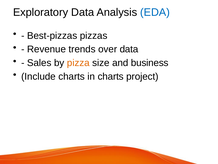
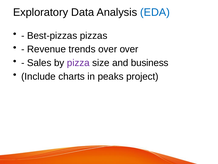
over data: data -> over (129, 49)
pizza colour: orange -> purple (78, 63)
in charts: charts -> peaks (111, 76)
